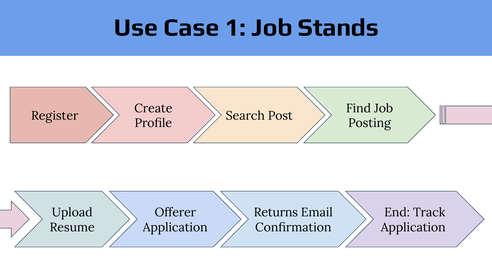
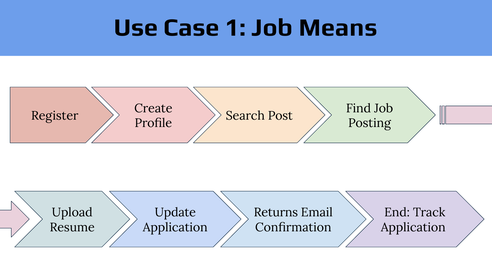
Stands: Stands -> Means (338, 28)
Offerer: Offerer -> Update (175, 212)
